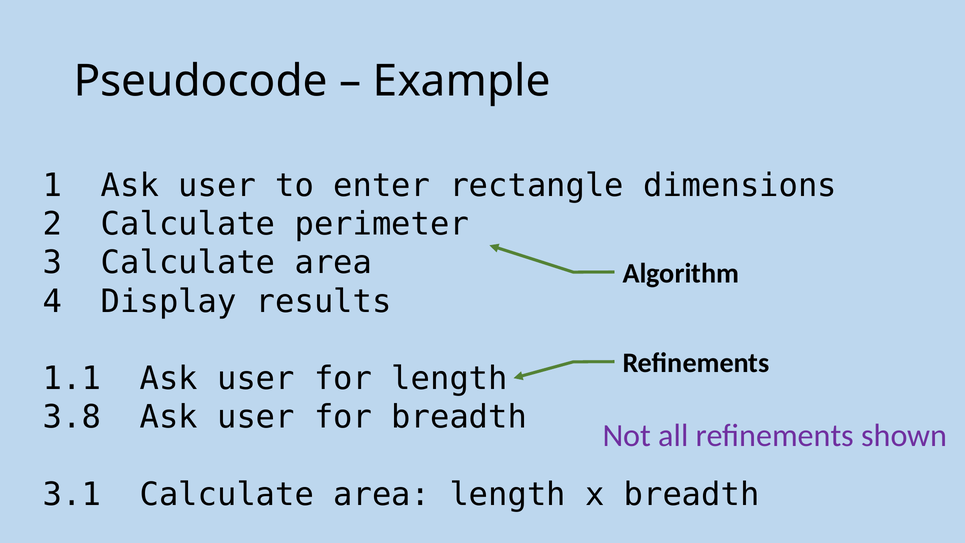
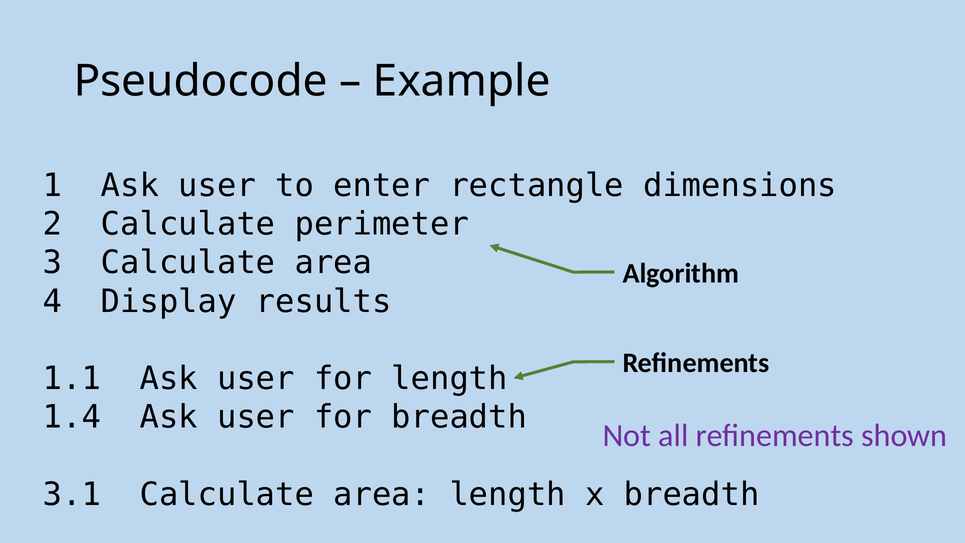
3.8: 3.8 -> 1.4 (72, 417)
